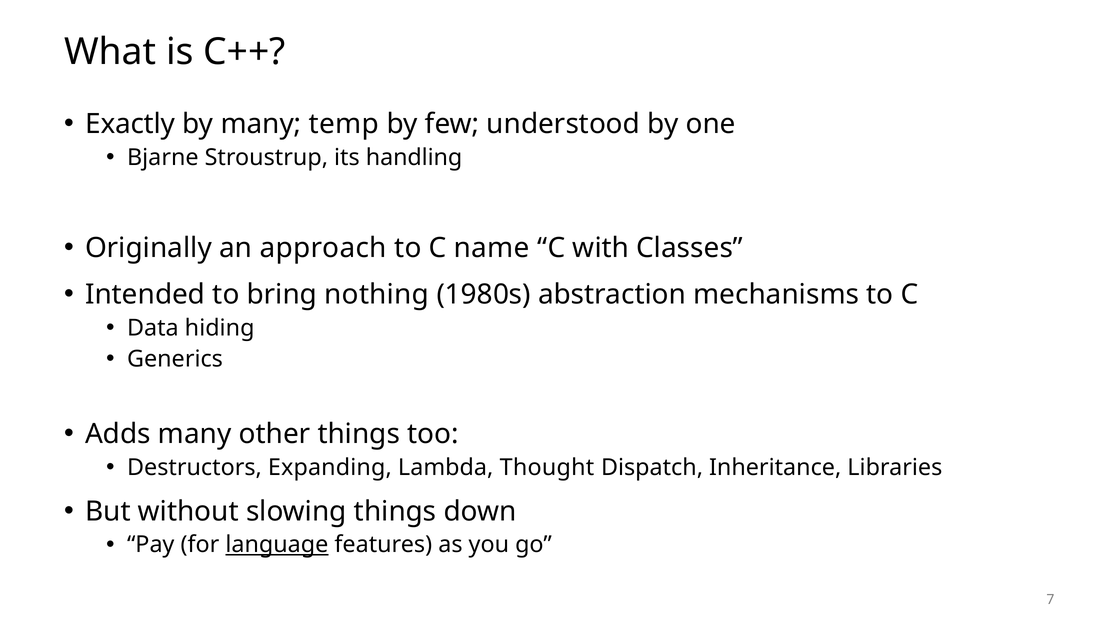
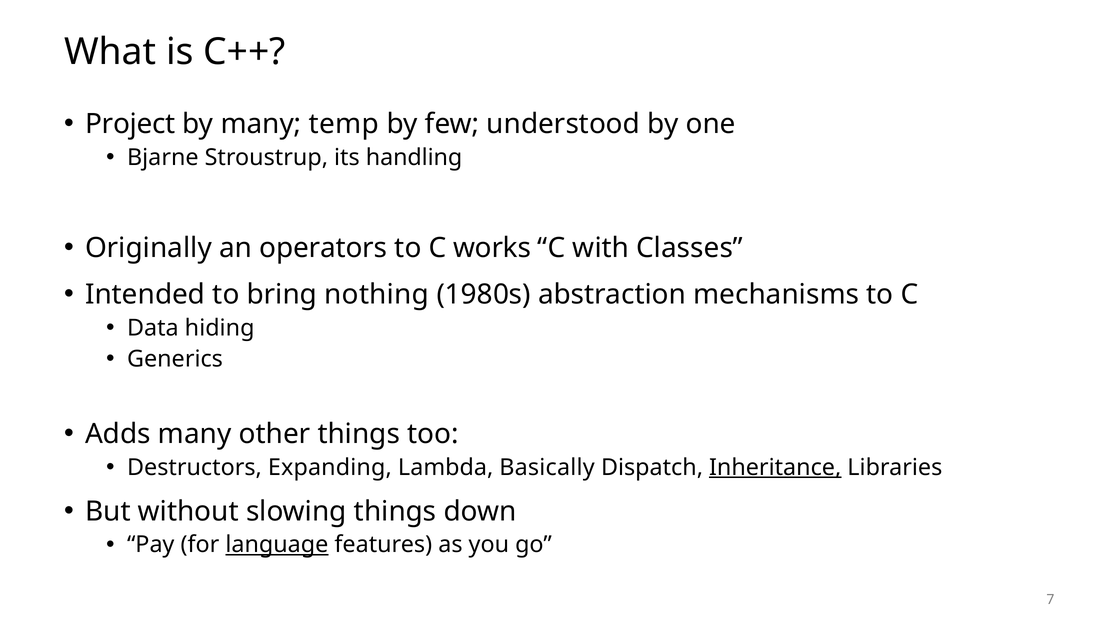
Exactly: Exactly -> Project (130, 124)
approach: approach -> operators (323, 248)
name: name -> works (492, 248)
Thought: Thought -> Basically (547, 468)
Inheritance underline: none -> present (775, 468)
